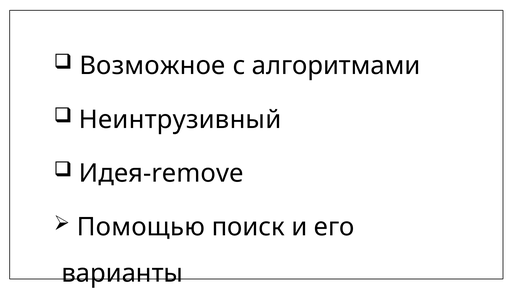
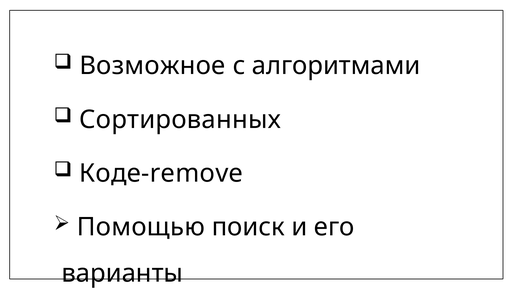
Неинтрузивный: Неинтрузивный -> Сортированных (180, 119)
Идея-remove: Идея-remove -> Коде-remove (161, 173)
